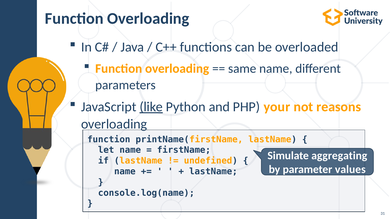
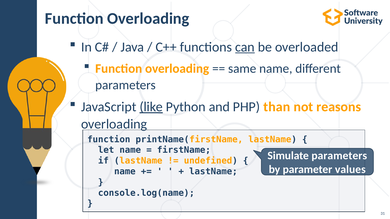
can underline: none -> present (245, 47)
your: your -> than (277, 107)
Simulate aggregating: aggregating -> parameters (339, 156)
